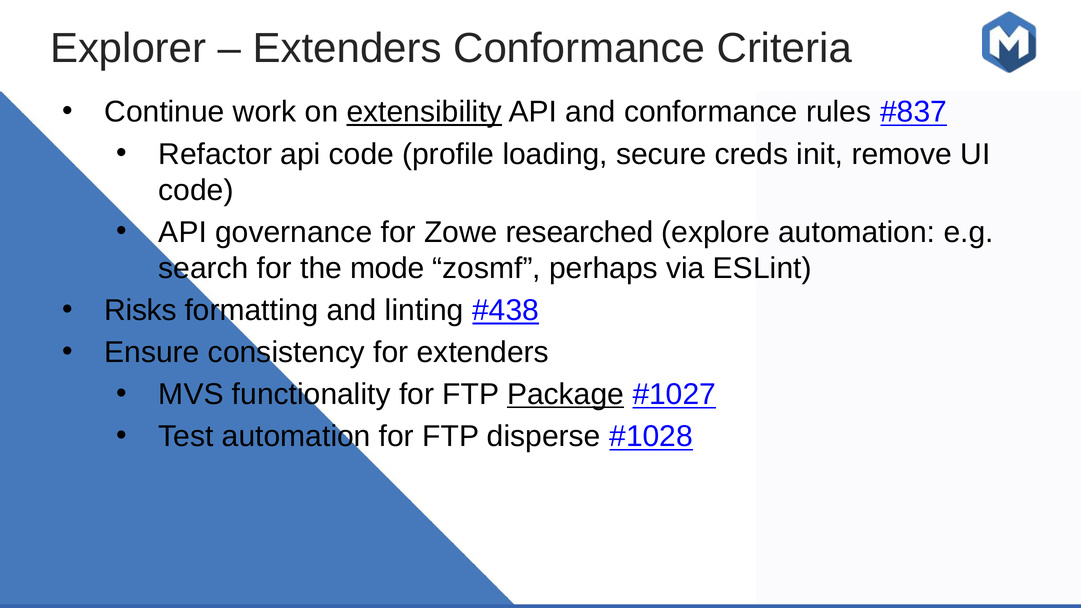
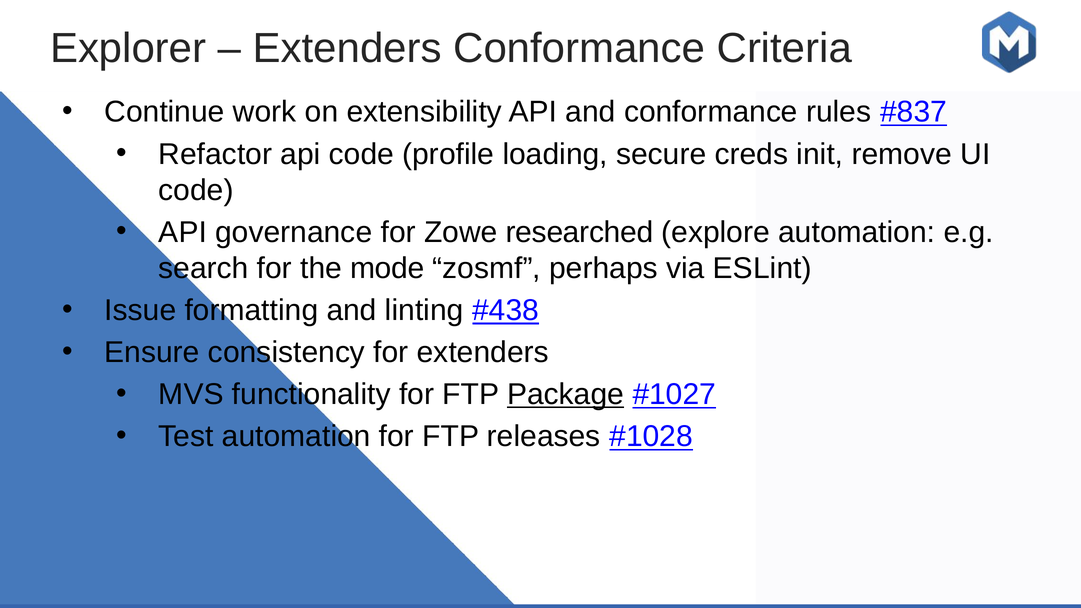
extensibility underline: present -> none (424, 112)
Risks: Risks -> Issue (140, 310)
disperse: disperse -> releases (544, 436)
